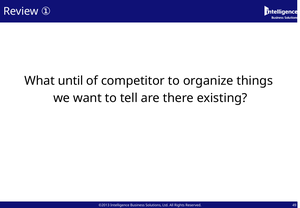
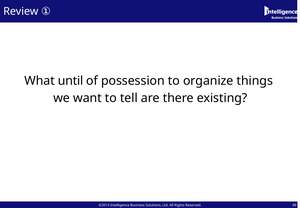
competitor: competitor -> possession (133, 81)
